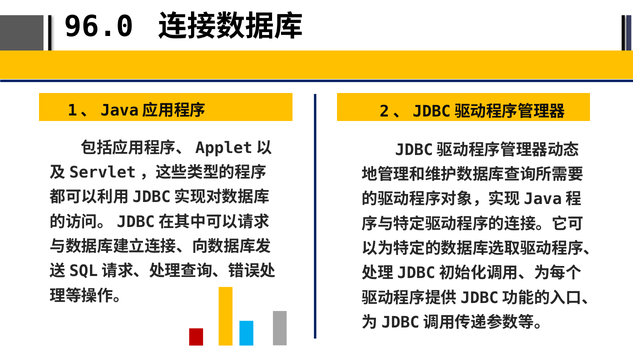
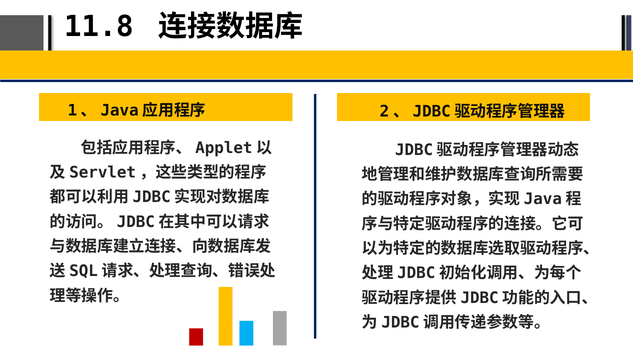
96.0: 96.0 -> 11.8 (99, 27)
